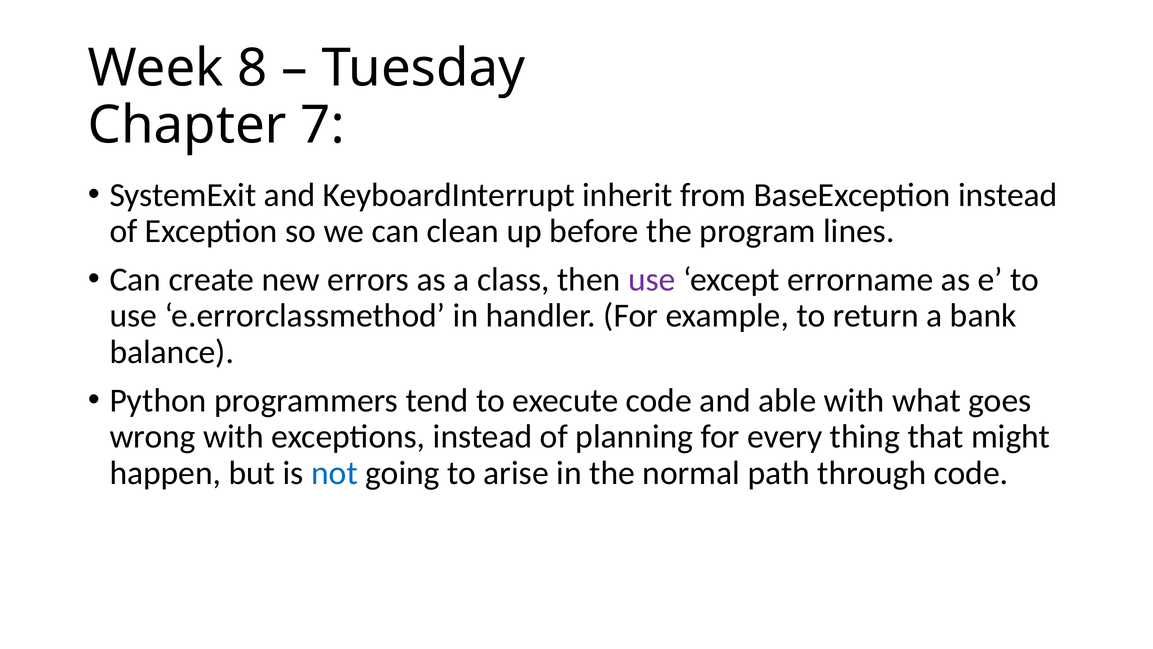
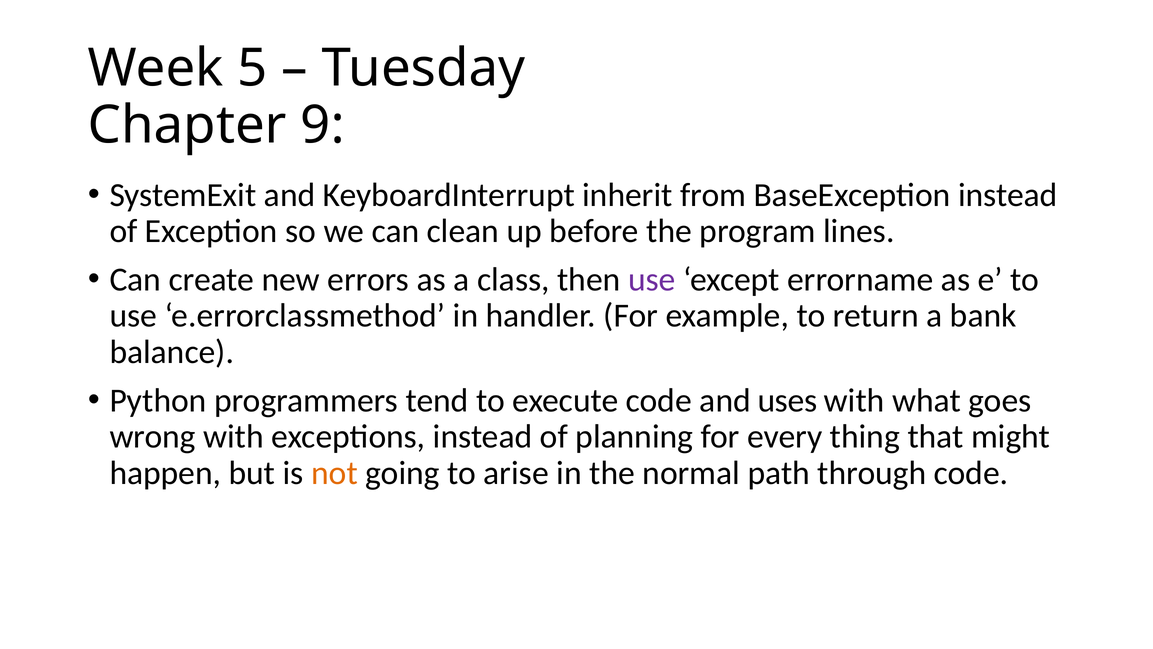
8: 8 -> 5 (253, 68)
7: 7 -> 9 (323, 125)
able: able -> uses (787, 400)
not colour: blue -> orange (334, 473)
